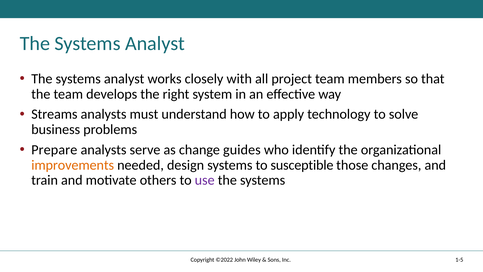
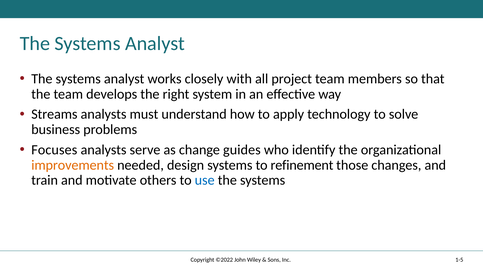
Prepare: Prepare -> Focuses (54, 150)
susceptible: susceptible -> refinement (302, 165)
use colour: purple -> blue (205, 180)
